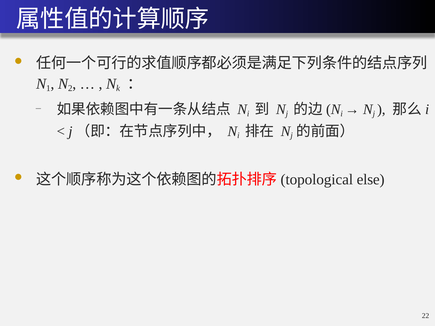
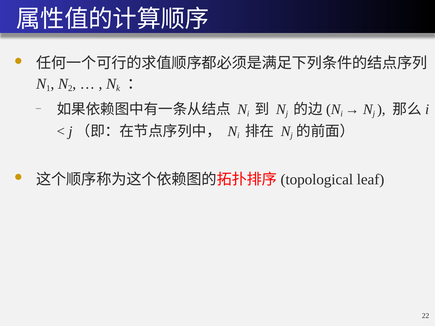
else: else -> leaf (371, 180)
